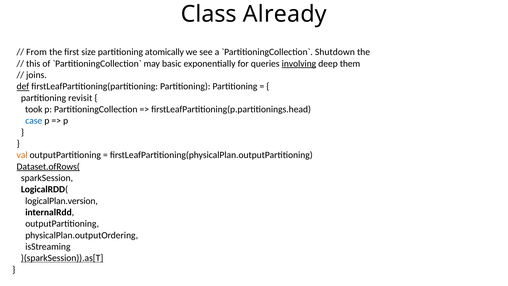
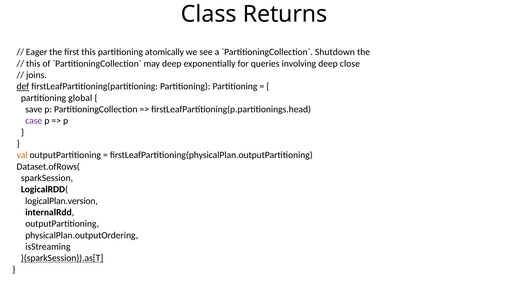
Already: Already -> Returns (285, 14)
From: From -> Eager (37, 52)
first size: size -> this (89, 52)
may basic: basic -> deep (172, 64)
involving underline: present -> none (299, 64)
them: them -> close (350, 64)
revisit: revisit -> global (80, 98)
took: took -> save (34, 109)
case colour: blue -> purple (34, 121)
Dataset.ofRows( underline: present -> none (48, 166)
